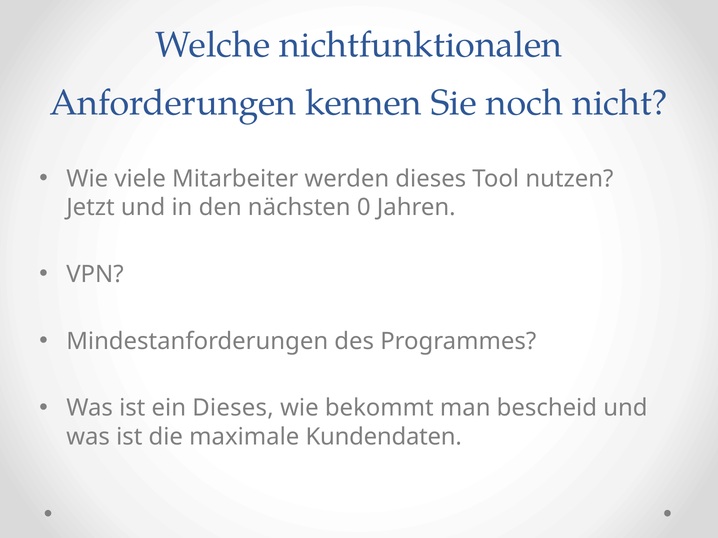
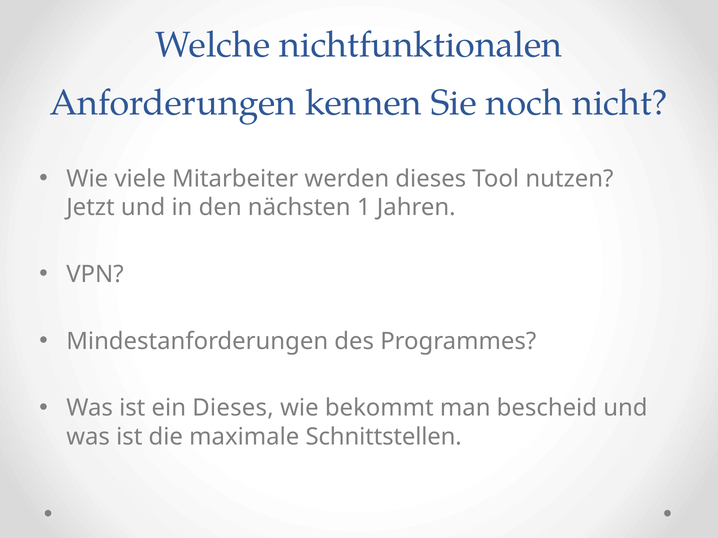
0: 0 -> 1 (364, 207)
Kundendaten: Kundendaten -> Schnittstellen (384, 437)
